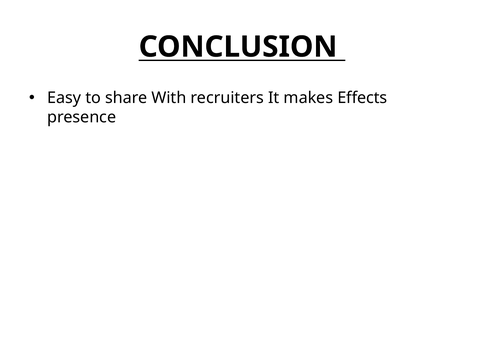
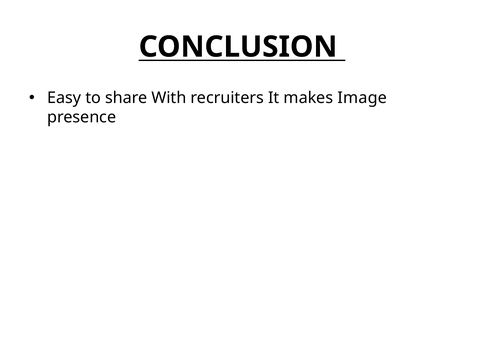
Effects: Effects -> Image (362, 98)
